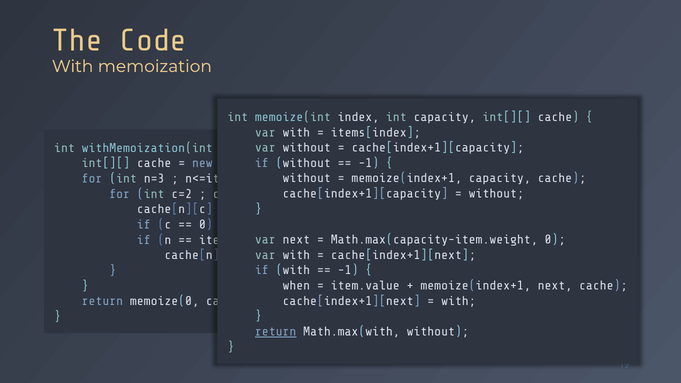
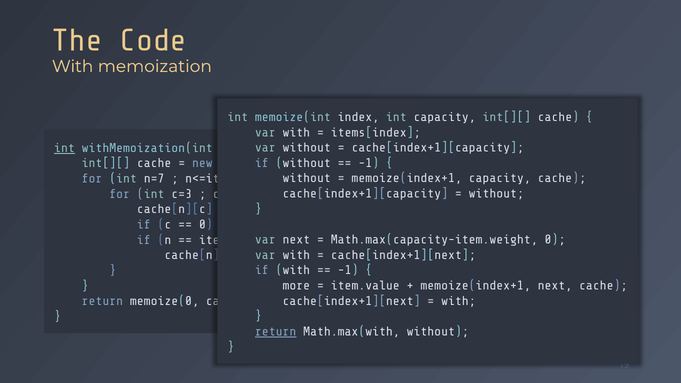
int underline: none -> present (64, 148)
n=3: n=3 -> n=7 (154, 179)
c=2: c=2 -> c=3 (182, 194)
when: when -> more (296, 286)
